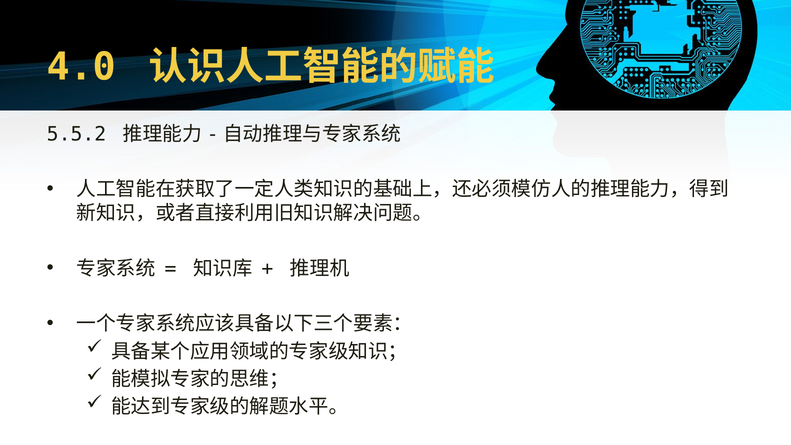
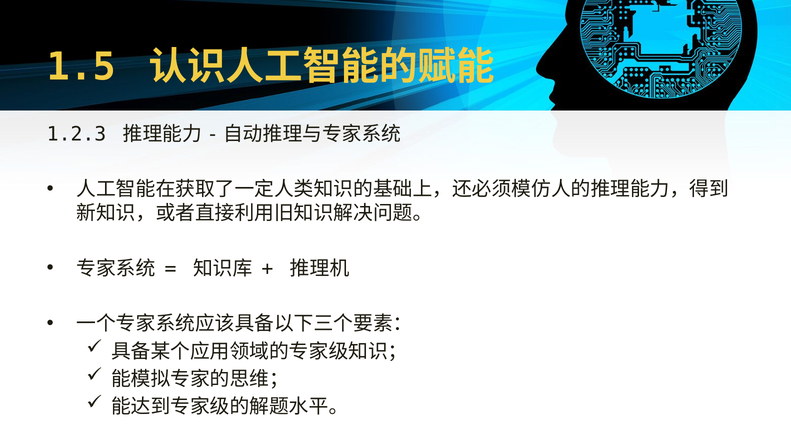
4.0: 4.0 -> 1.5 (81, 67)
5.5.2: 5.5.2 -> 1.2.3 (76, 134)
